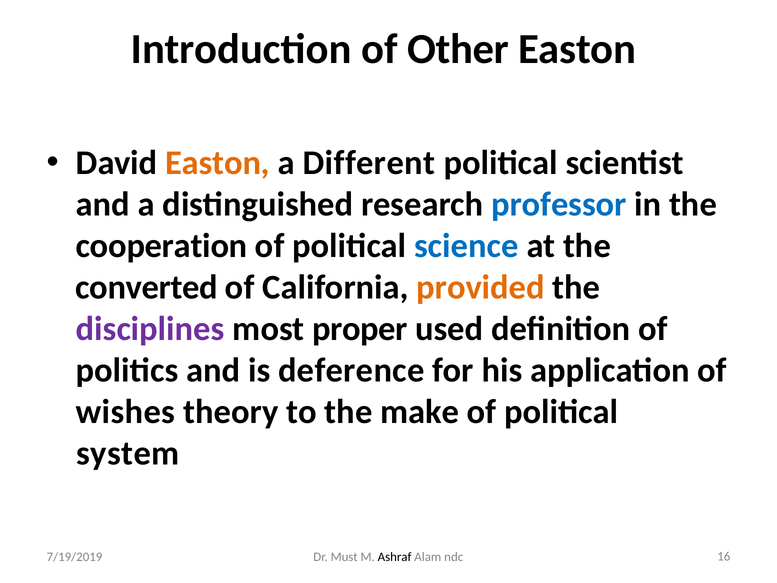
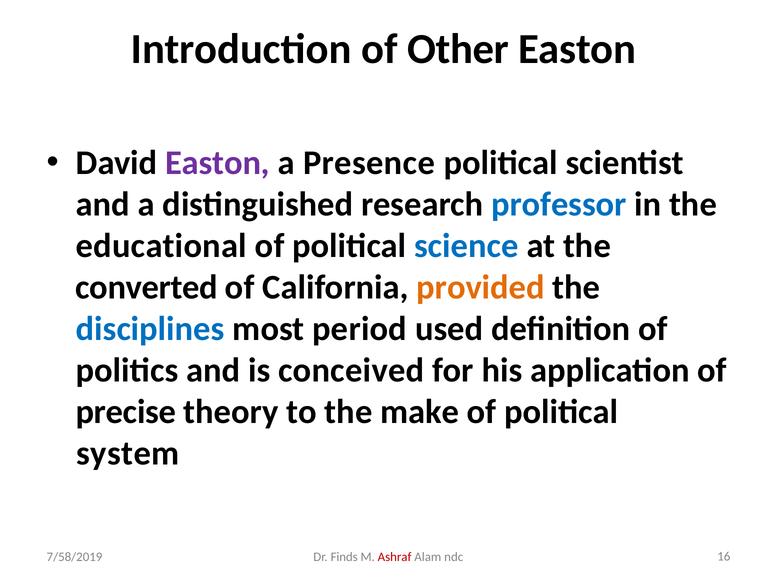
Easton colour: orange -> purple (218, 163)
Different: Different -> Presence (369, 163)
cooperation: cooperation -> educational (161, 246)
disciplines colour: purple -> blue (150, 329)
proper: proper -> period (360, 329)
deference: deference -> conceived (351, 370)
wishes: wishes -> precise (126, 412)
7/19/2019: 7/19/2019 -> 7/58/2019 (75, 557)
Must: Must -> Finds (344, 557)
Ashraf colour: black -> red (395, 557)
